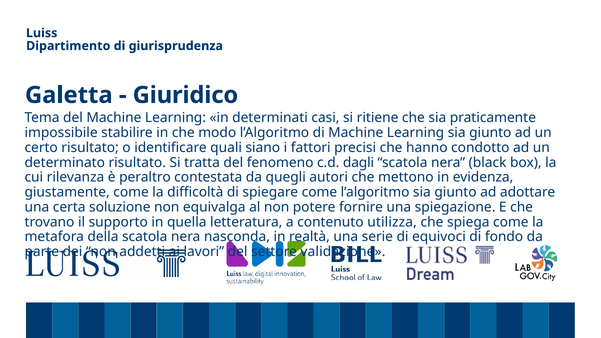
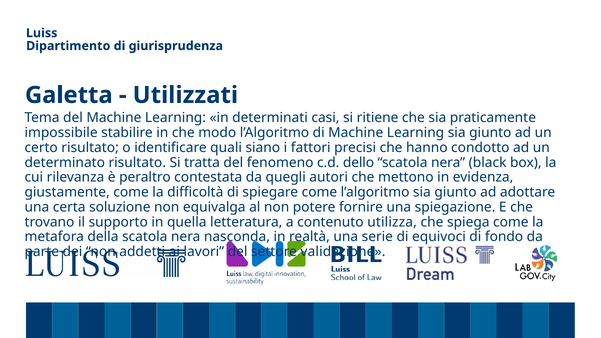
Giuridico: Giuridico -> Utilizzati (185, 95)
dagli: dagli -> dello (359, 163)
